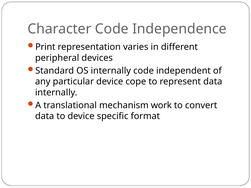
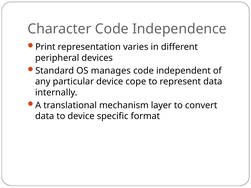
OS internally: internally -> manages (111, 71)
work: work -> layer (161, 105)
